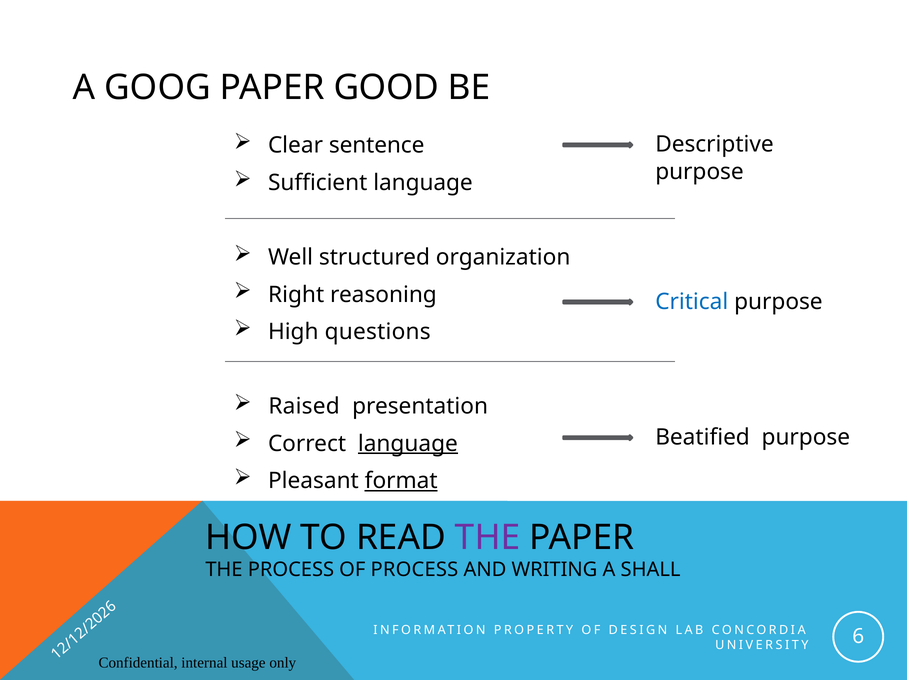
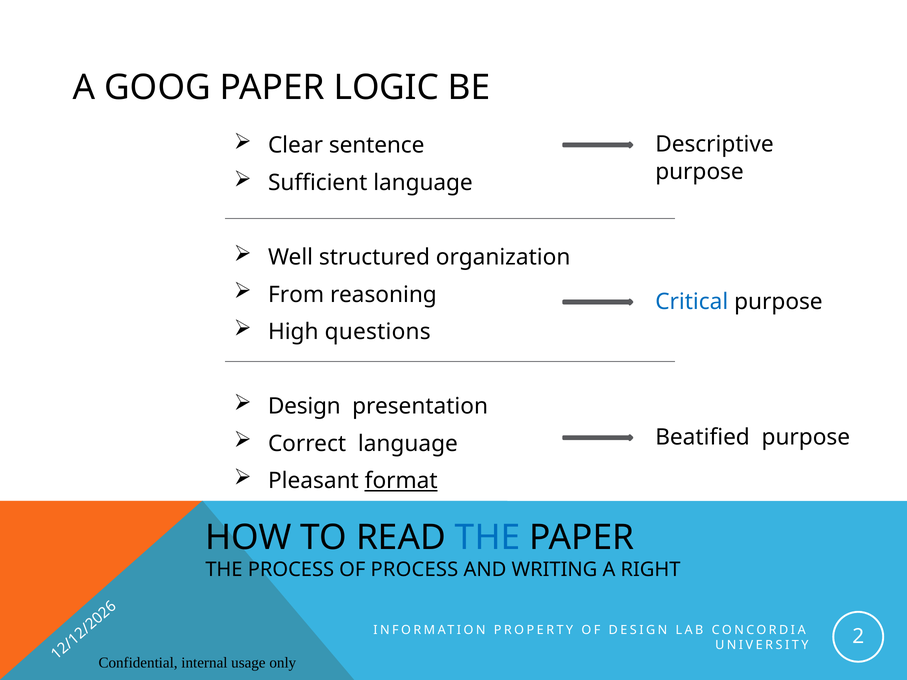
GOOD: GOOD -> LOGIC (386, 88)
Right: Right -> From (296, 295)
Raised: Raised -> Design (304, 407)
language underline: present -> none (408, 444)
THE colour: purple -> blue (488, 538)
SHALL: SHALL -> RIGHT (651, 570)
UNIVERSITY 6: 6 -> 2 (858, 637)
